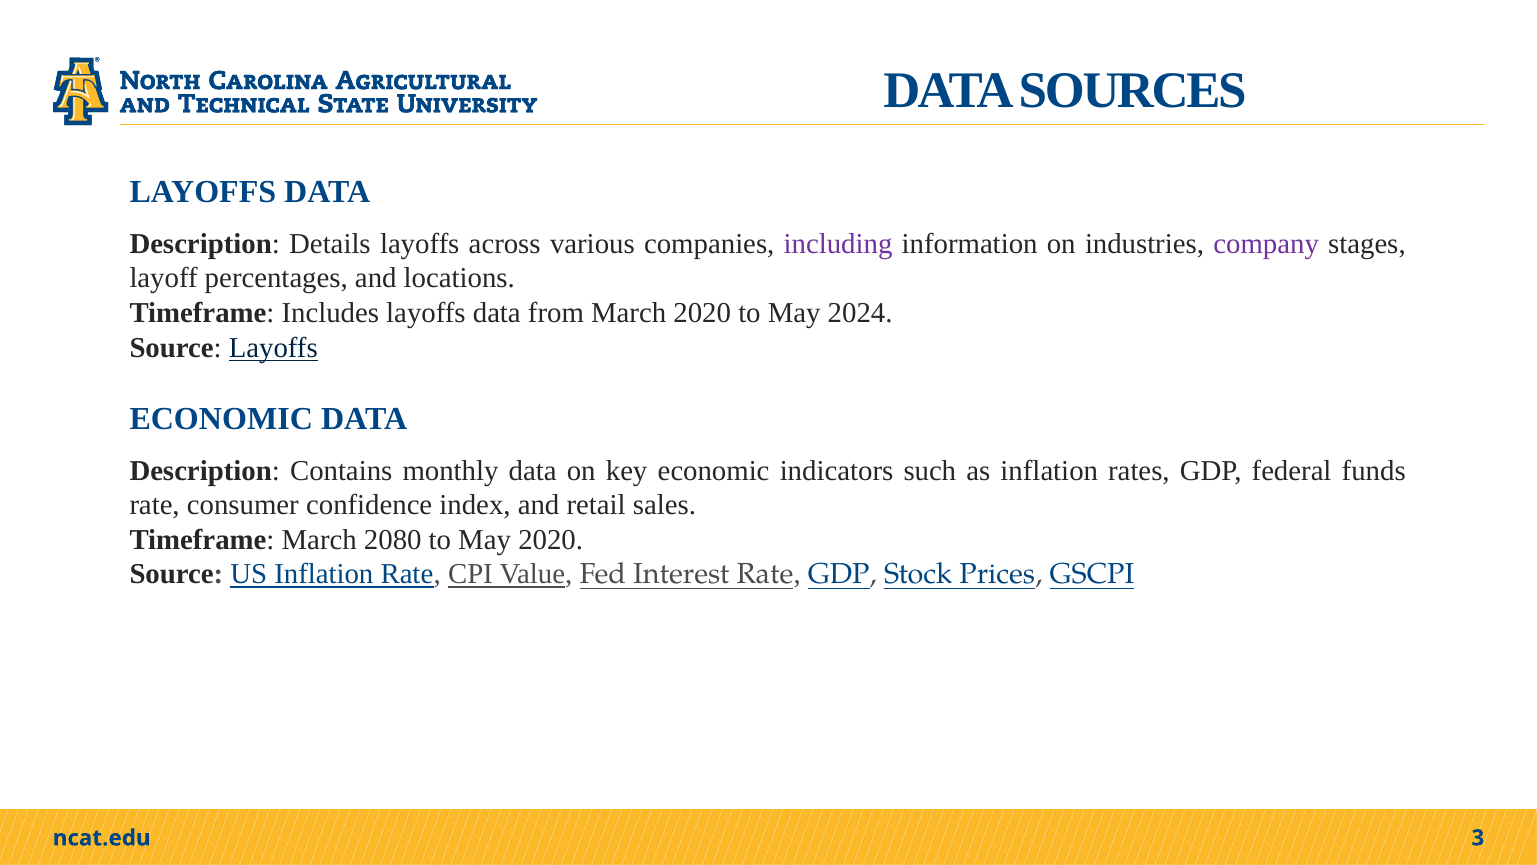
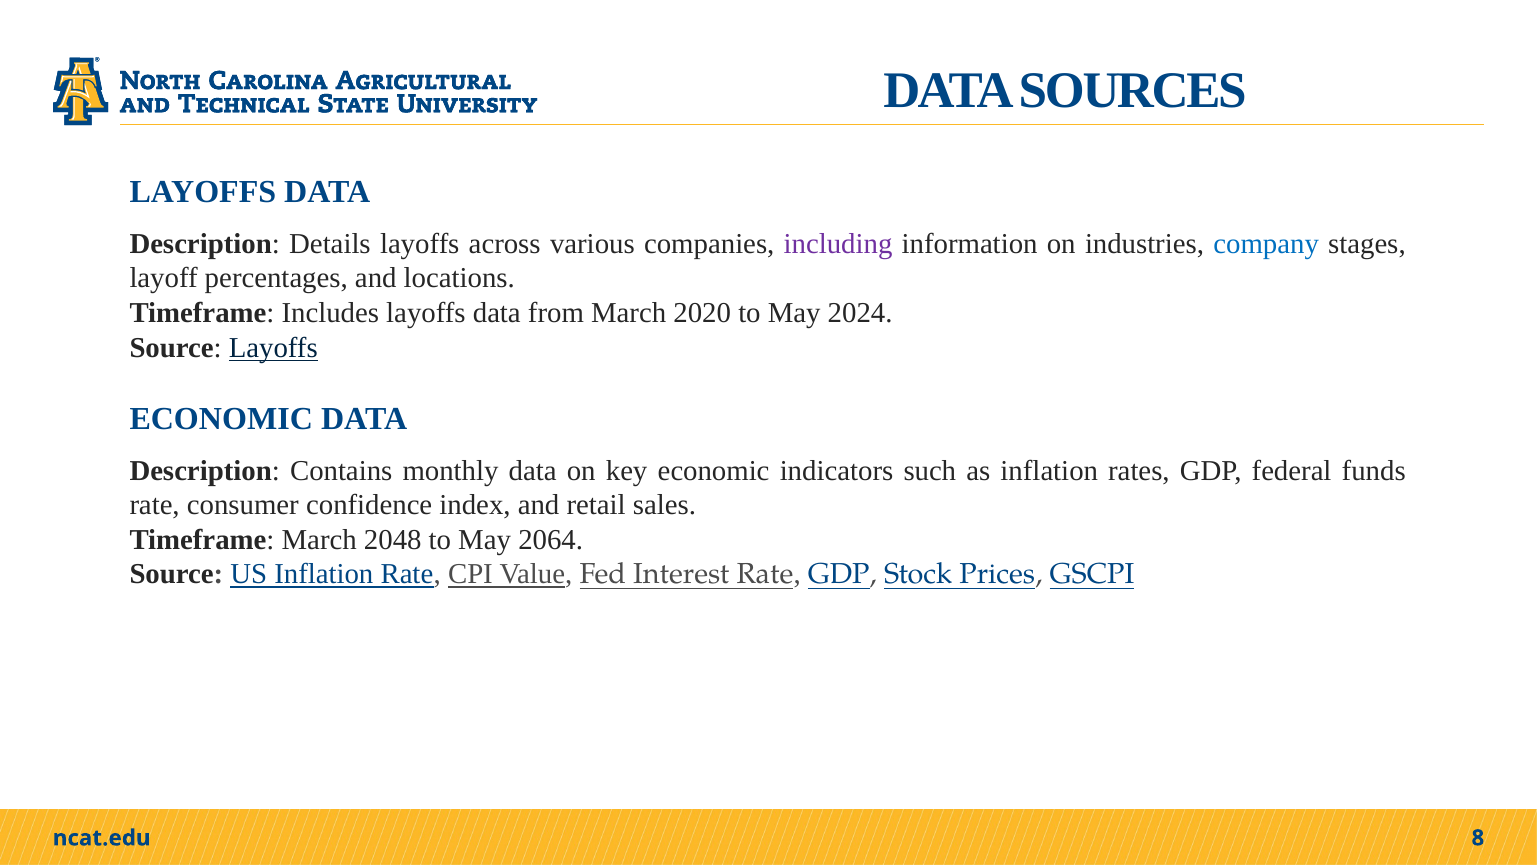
company colour: purple -> blue (1266, 244)
2080: 2080 -> 2048 (393, 540)
May 2020: 2020 -> 2064 (551, 540)
3: 3 -> 8 (1478, 838)
